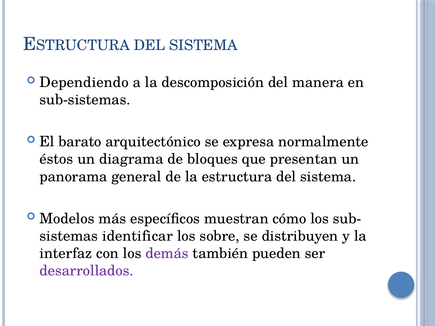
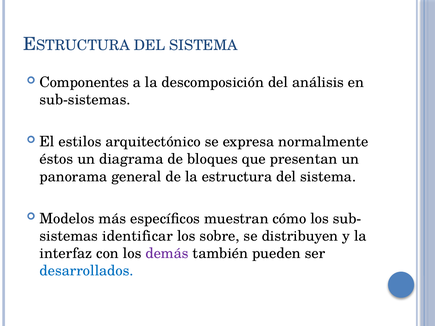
Dependiendo: Dependiendo -> Componentes (84, 82)
manera: manera -> análisis (318, 82)
barato: barato -> estilos (80, 142)
desarrollados colour: purple -> blue (87, 271)
